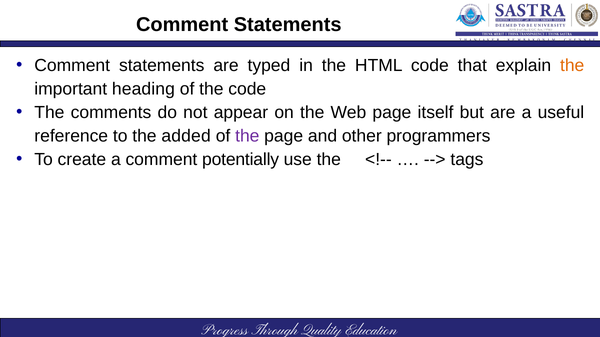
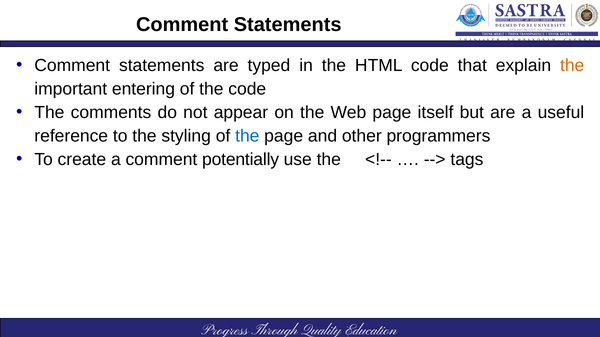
heading: heading -> entering (143, 89)
added: added -> styling (186, 136)
the colour: purple -> blue (247, 136)
